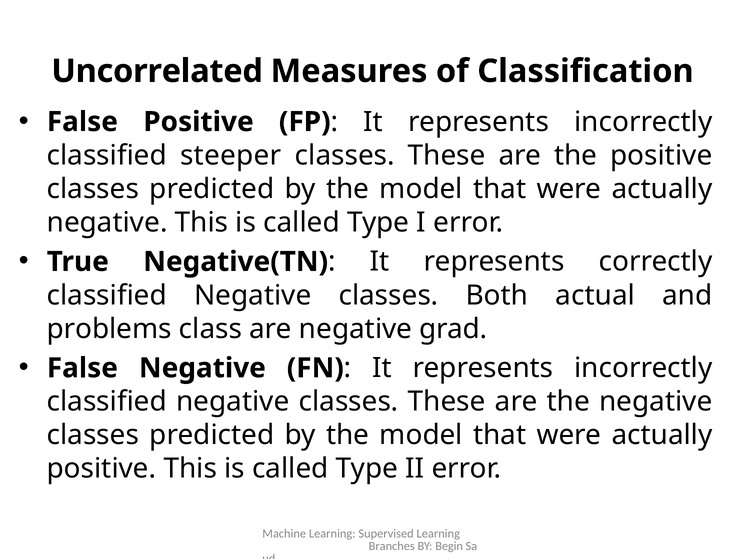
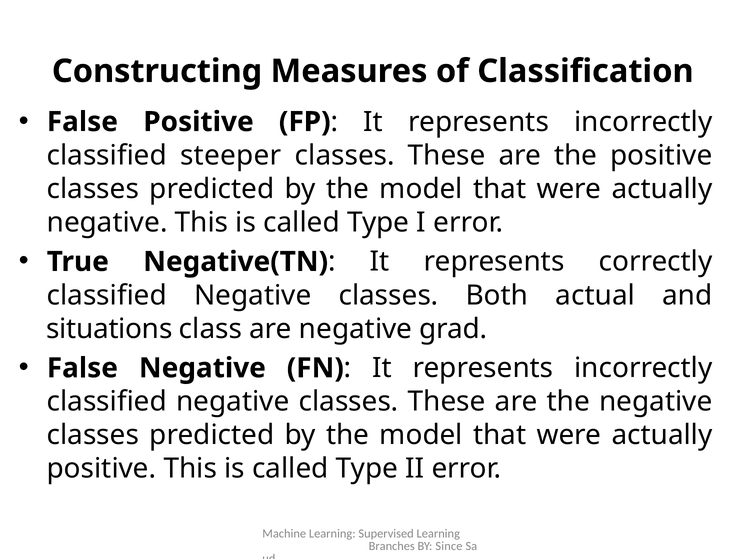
Uncorrelated: Uncorrelated -> Constructing (157, 71)
problems: problems -> situations (109, 329)
Begin: Begin -> Since (449, 547)
